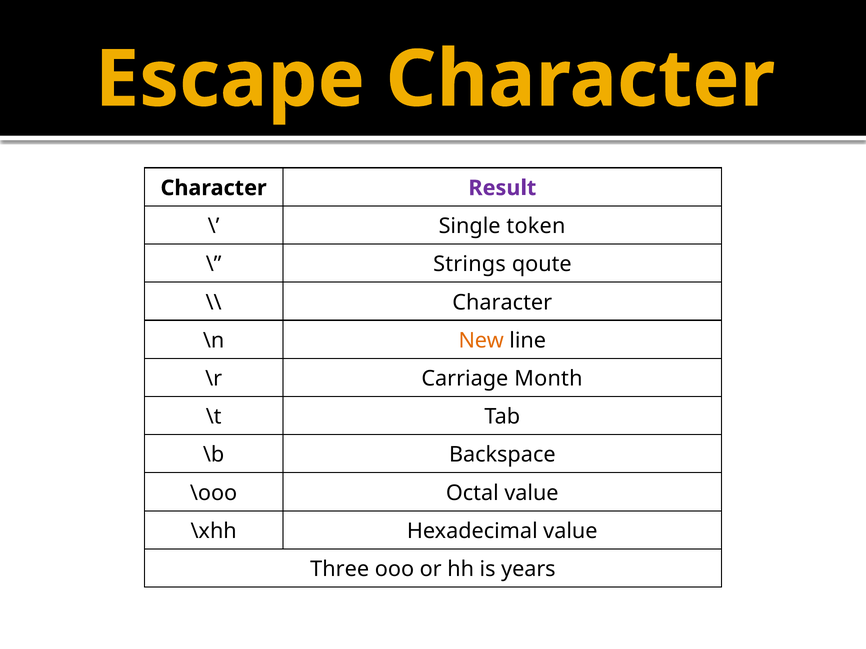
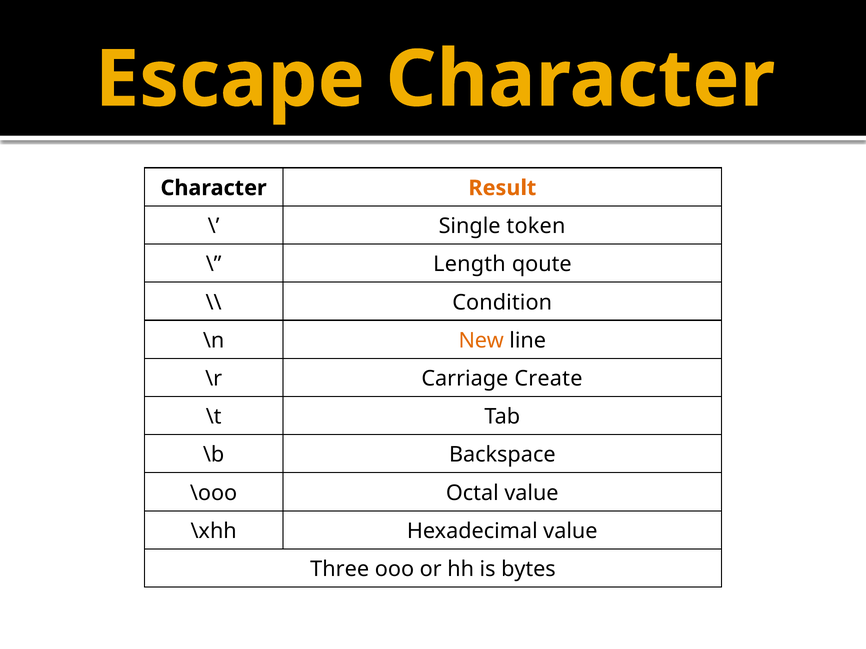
Result colour: purple -> orange (502, 188)
Strings: Strings -> Length (469, 264)
Character: Character -> Condition (502, 303)
Month: Month -> Create (548, 379)
years: years -> bytes (528, 570)
